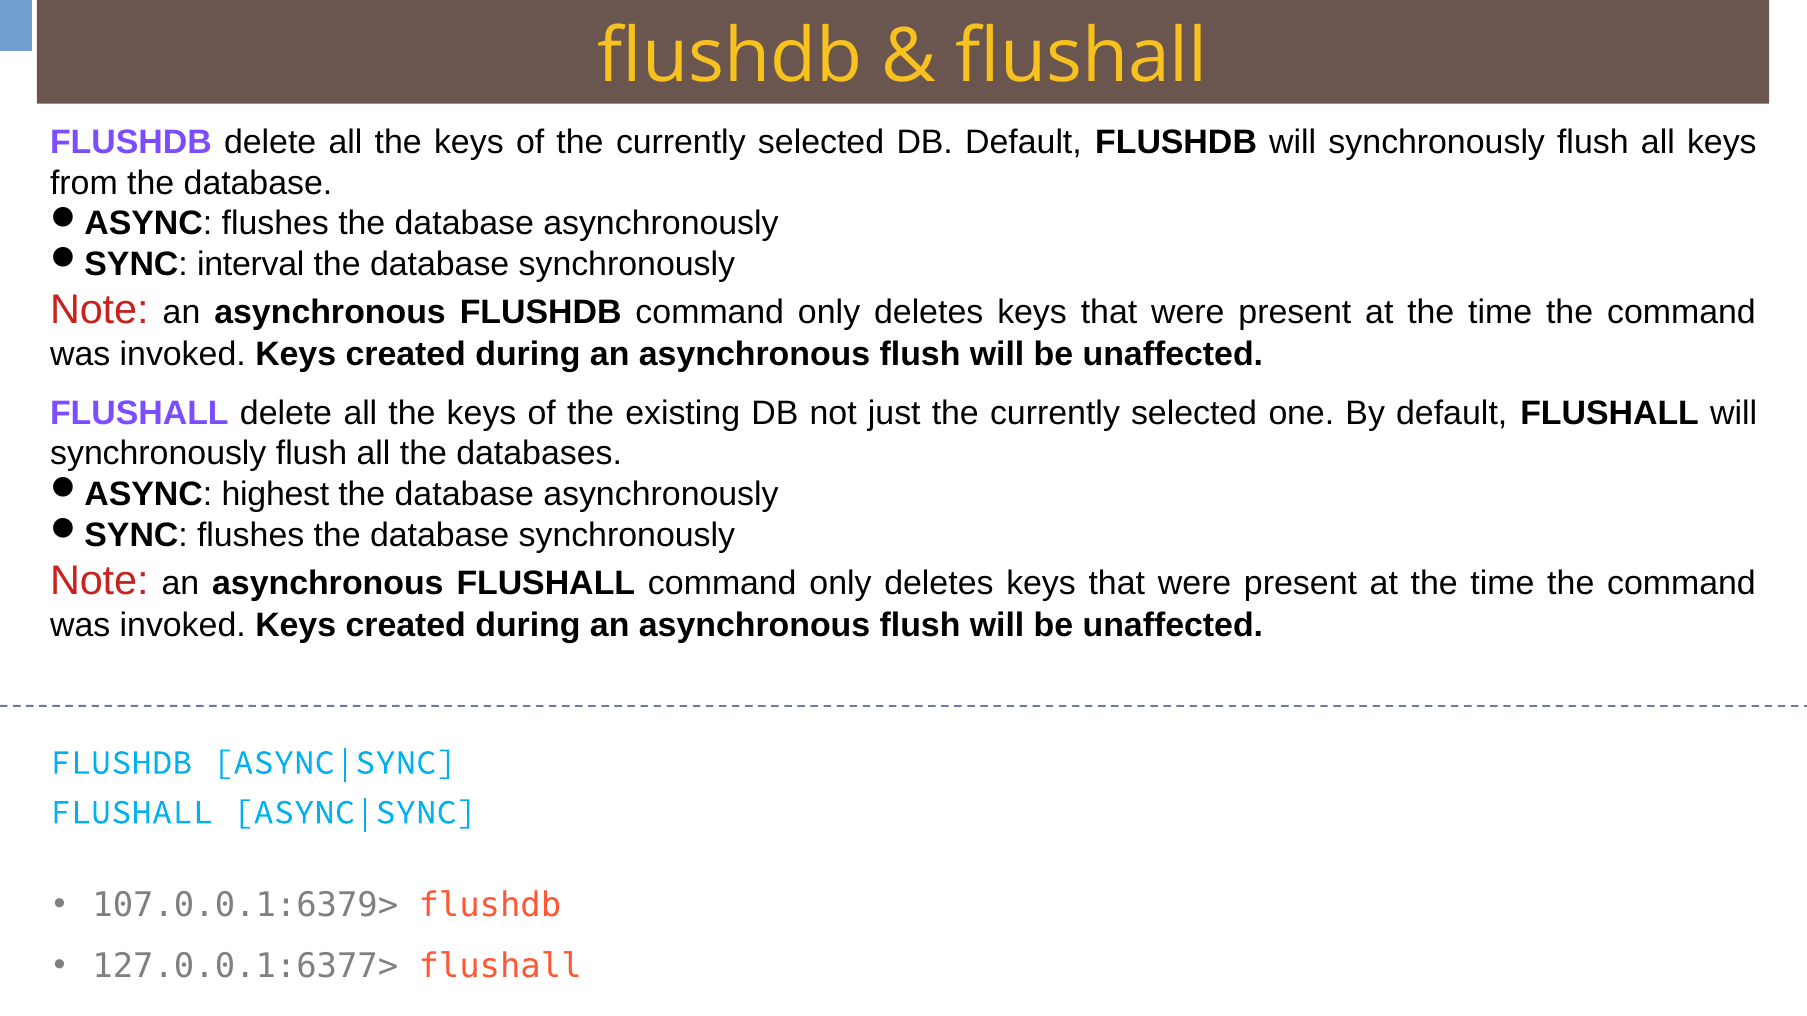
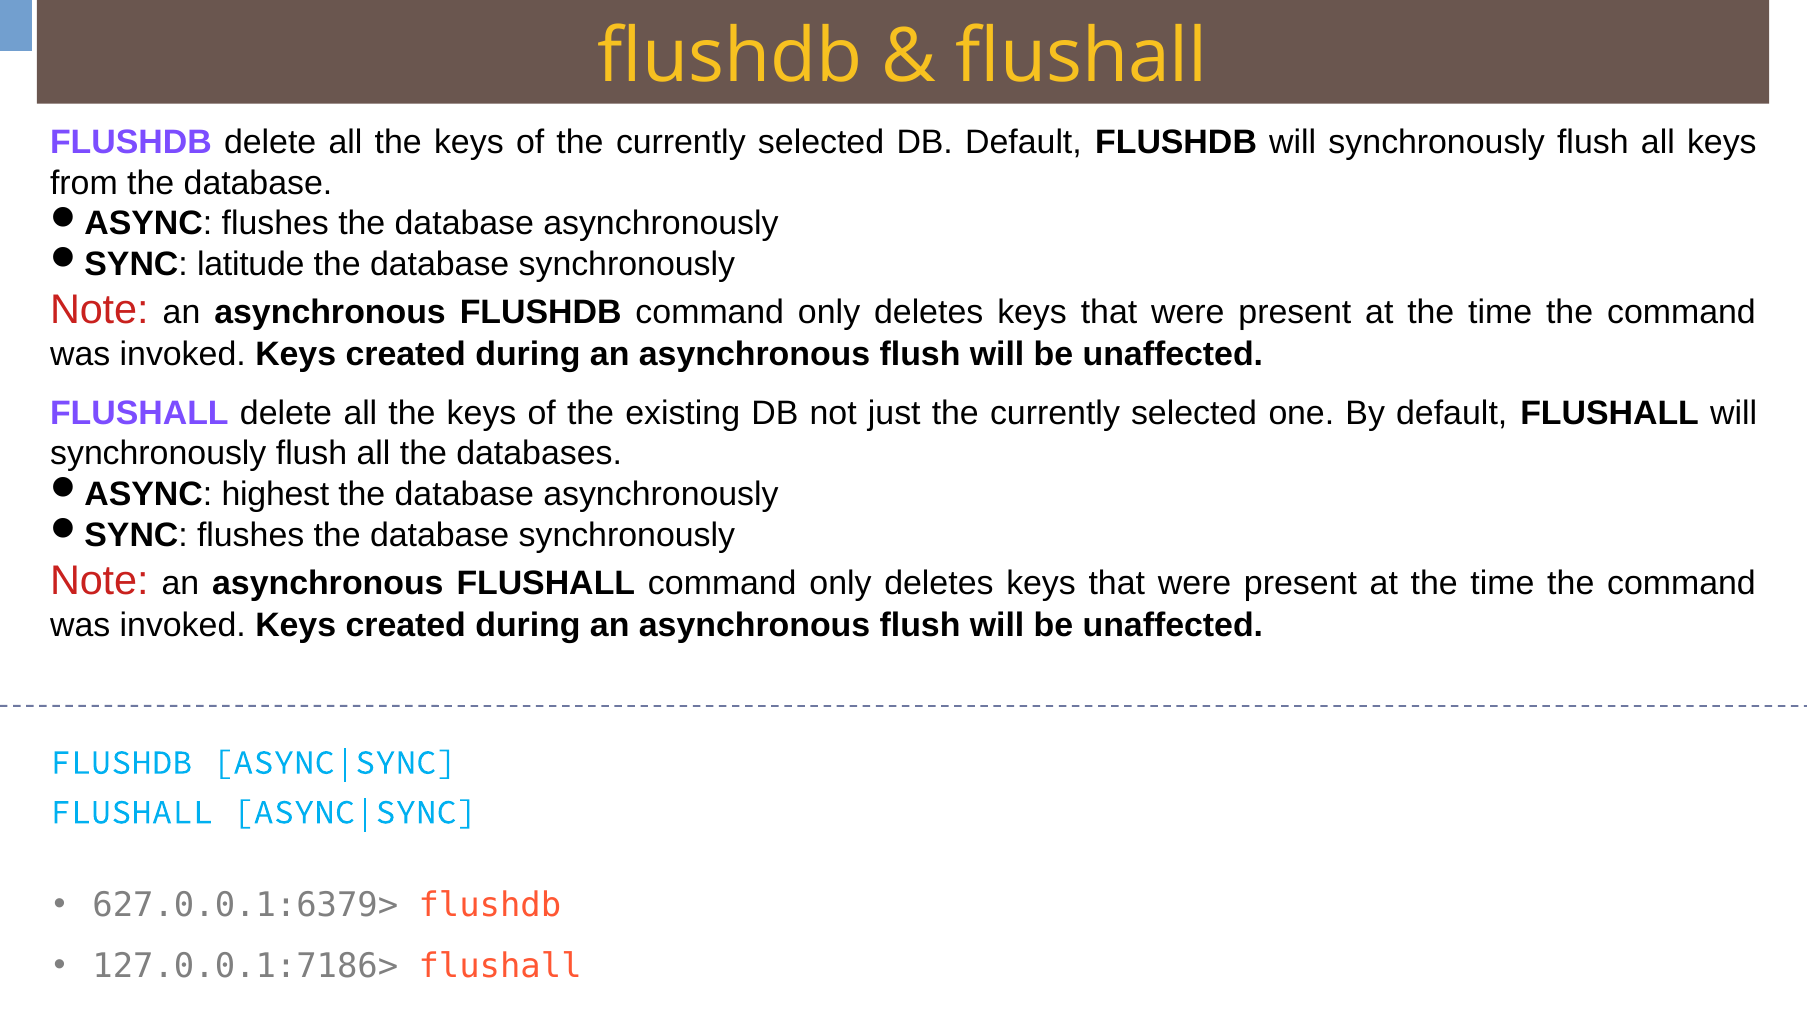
interval: interval -> latitude (251, 264)
107.0.0.1:6379>: 107.0.0.1:6379> -> 627.0.0.1:6379> (245, 906)
127.0.0.1:6377>: 127.0.0.1:6377> -> 127.0.0.1:7186> (245, 967)
